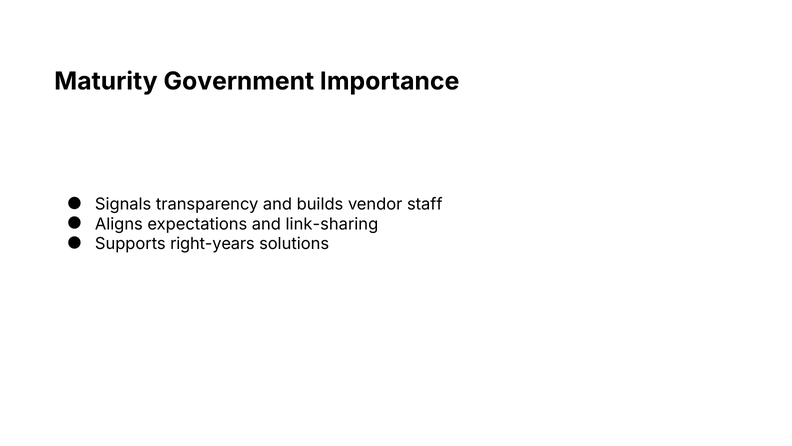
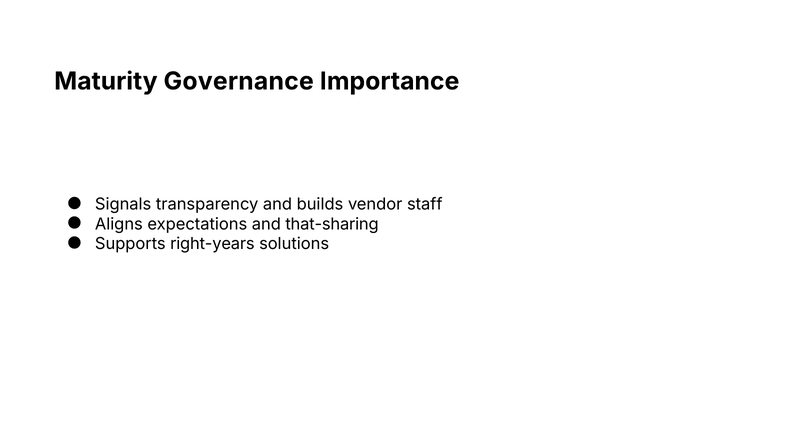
Government: Government -> Governance (239, 81)
link-sharing: link-sharing -> that-sharing (332, 224)
